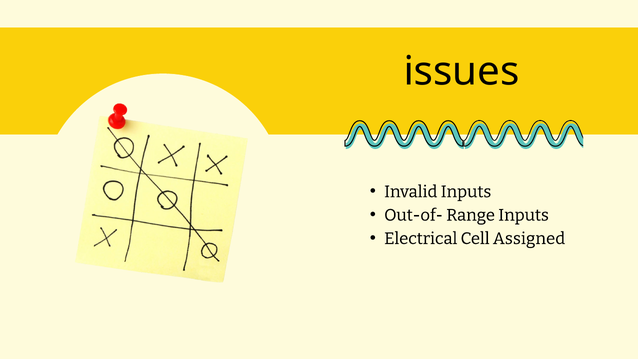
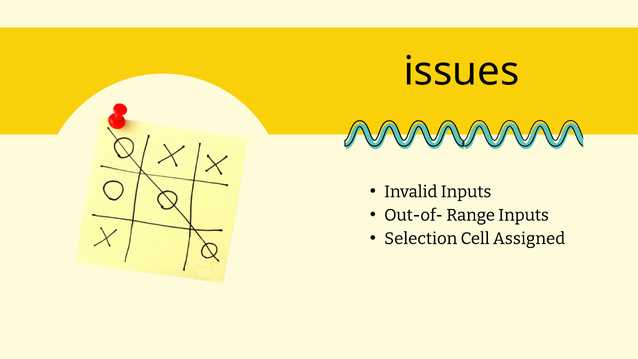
Electrical: Electrical -> Selection (421, 238)
